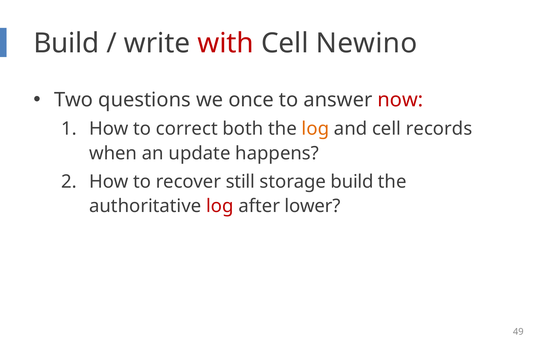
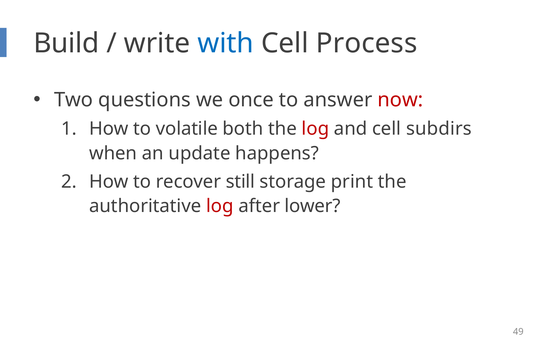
with colour: red -> blue (226, 43)
Newino: Newino -> Process (367, 43)
correct: correct -> volatile (187, 129)
log colour: orange -> red (315, 129)
records: records -> subdirs (439, 129)
storage build: build -> print (352, 182)
